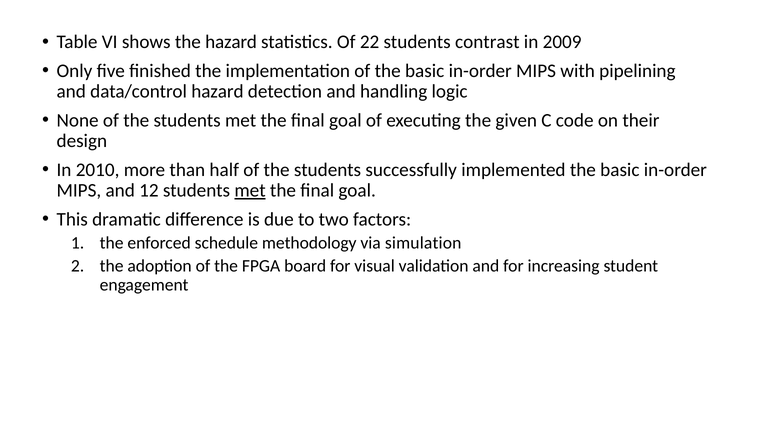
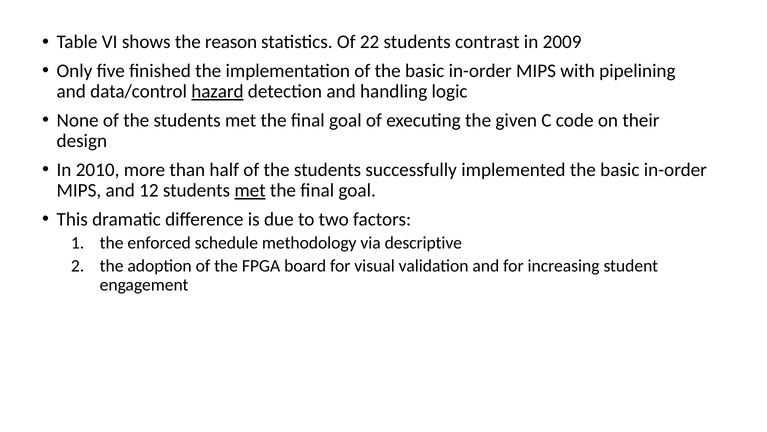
the hazard: hazard -> reason (231, 42)
hazard underline: none -> present (217, 91)
simulation: simulation -> descriptive (423, 243)
